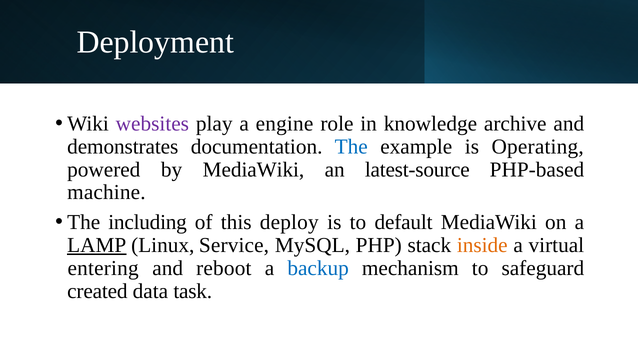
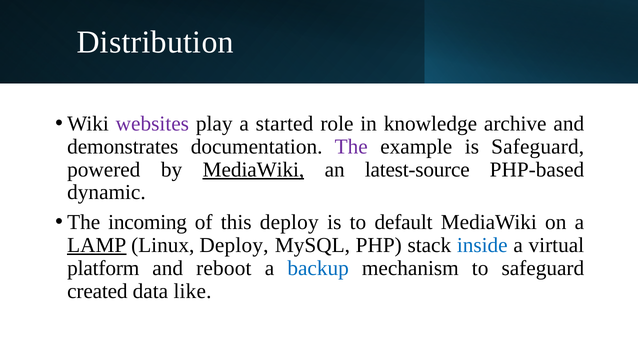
Deployment: Deployment -> Distribution (155, 42)
engine: engine -> started (285, 123)
The colour: blue -> purple (351, 146)
is Operating: Operating -> Safeguard (538, 146)
MediaWiki underline: none -> present (253, 169)
machine: machine -> dynamic (106, 192)
including: including -> incoming (148, 222)
Linux Service: Service -> Deploy (234, 245)
inside colour: orange -> blue (482, 245)
entering: entering -> platform (103, 268)
task: task -> like (193, 291)
